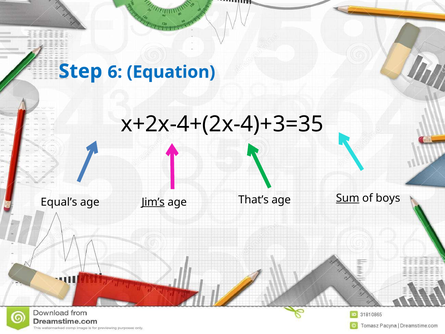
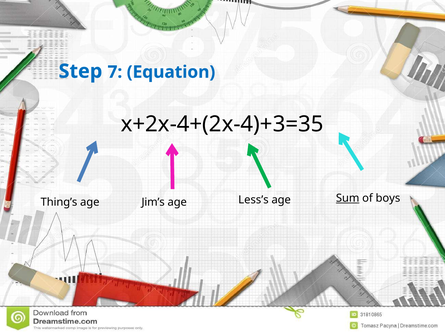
6: 6 -> 7 (115, 72)
Equal’s: Equal’s -> Thing’s (59, 202)
Jim’s underline: present -> none (153, 202)
That’s: That’s -> Less’s (253, 200)
